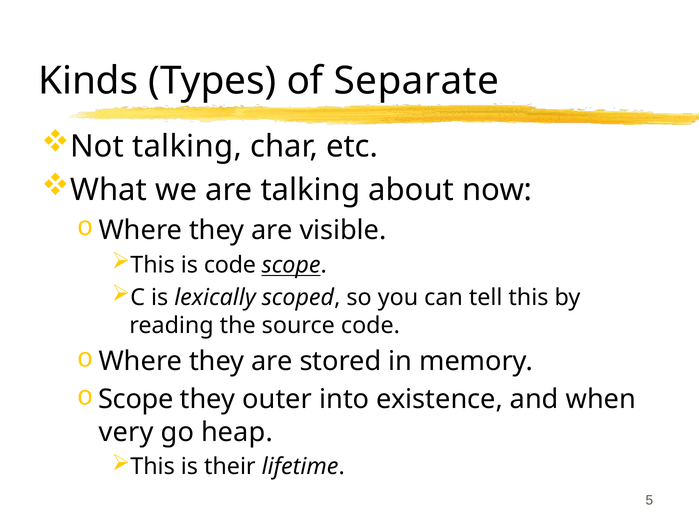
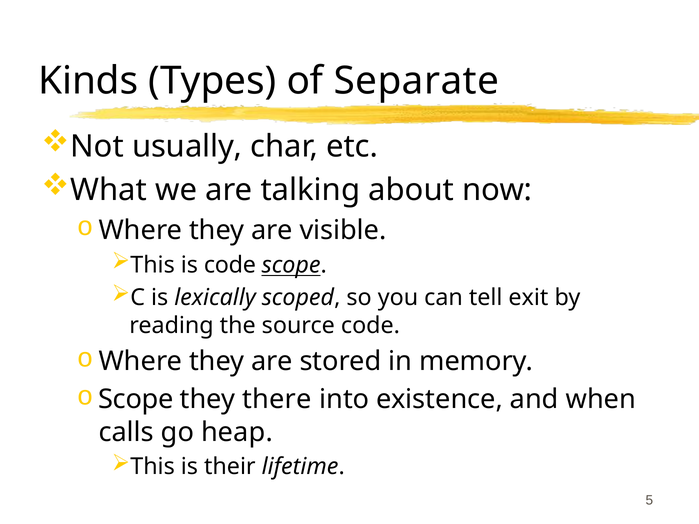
Not talking: talking -> usually (187, 147)
tell this: this -> exit (528, 298)
outer: outer -> there (277, 400)
very: very -> calls (126, 432)
